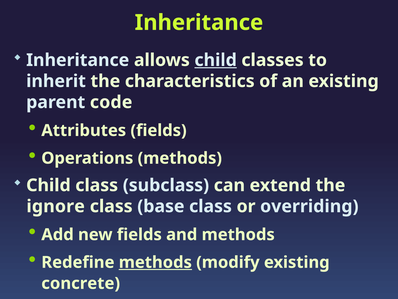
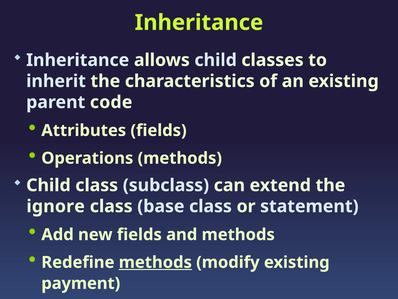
child underline: present -> none (216, 60)
overriding: overriding -> statement (309, 206)
concrete: concrete -> payment (81, 283)
